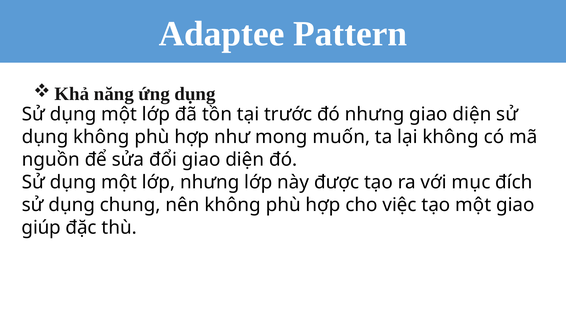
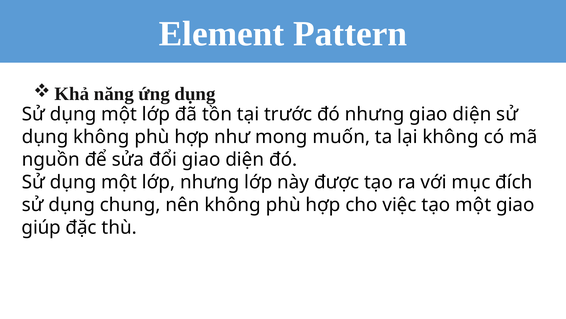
Adaptee: Adaptee -> Element (222, 34)
